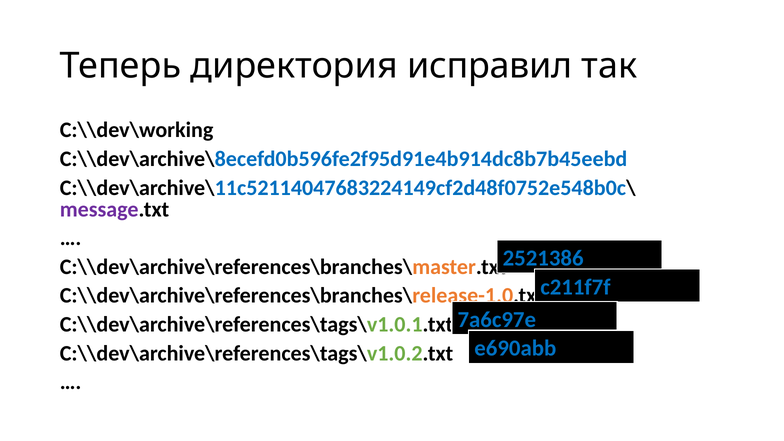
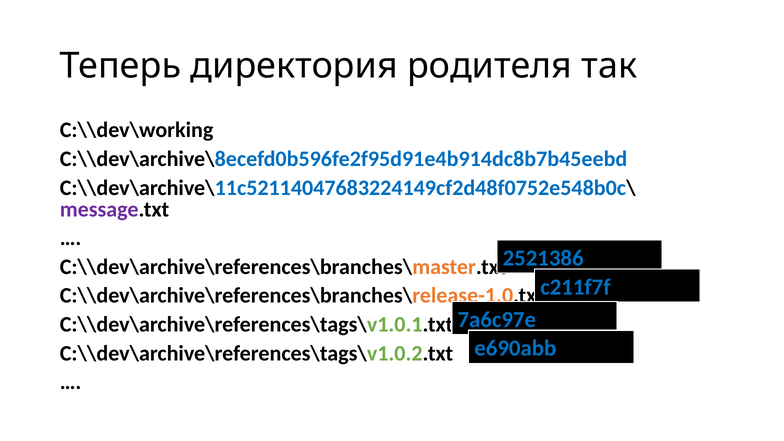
исправил: исправил -> родителя (490, 66)
